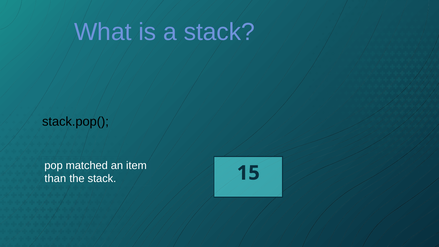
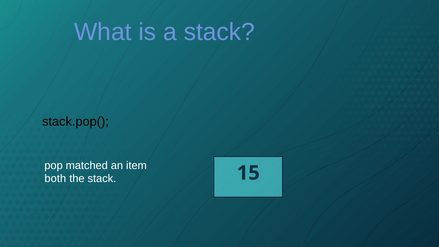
than: than -> both (55, 179)
